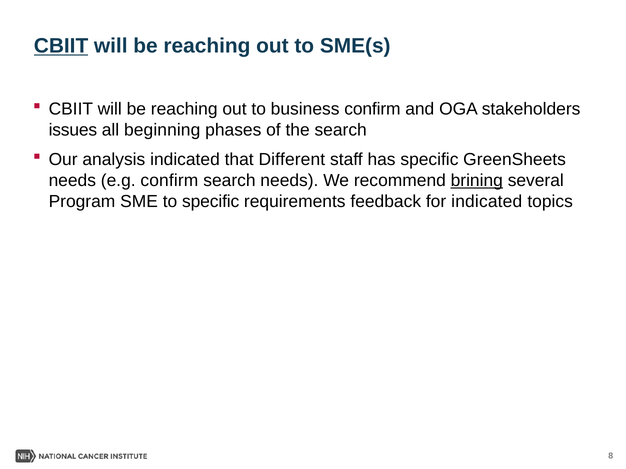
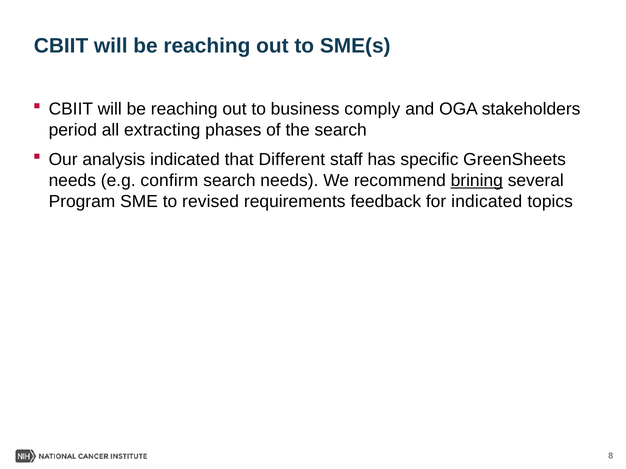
CBIIT underline: present -> none (61, 46)
business confirm: confirm -> comply (372, 109)
issues: issues -> period (73, 130)
beginning: beginning -> extracting (162, 130)
to specific: specific -> revised (211, 202)
